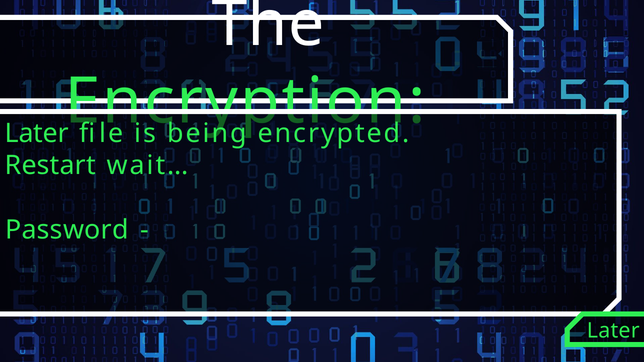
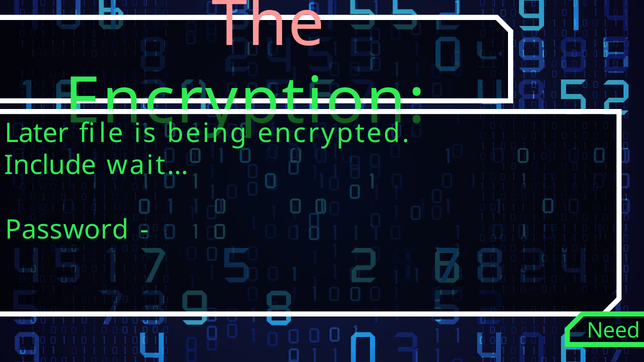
The colour: white -> pink (268, 24)
Restart: Restart -> Include (50, 165)
Later: Later -> Need (613, 331)
